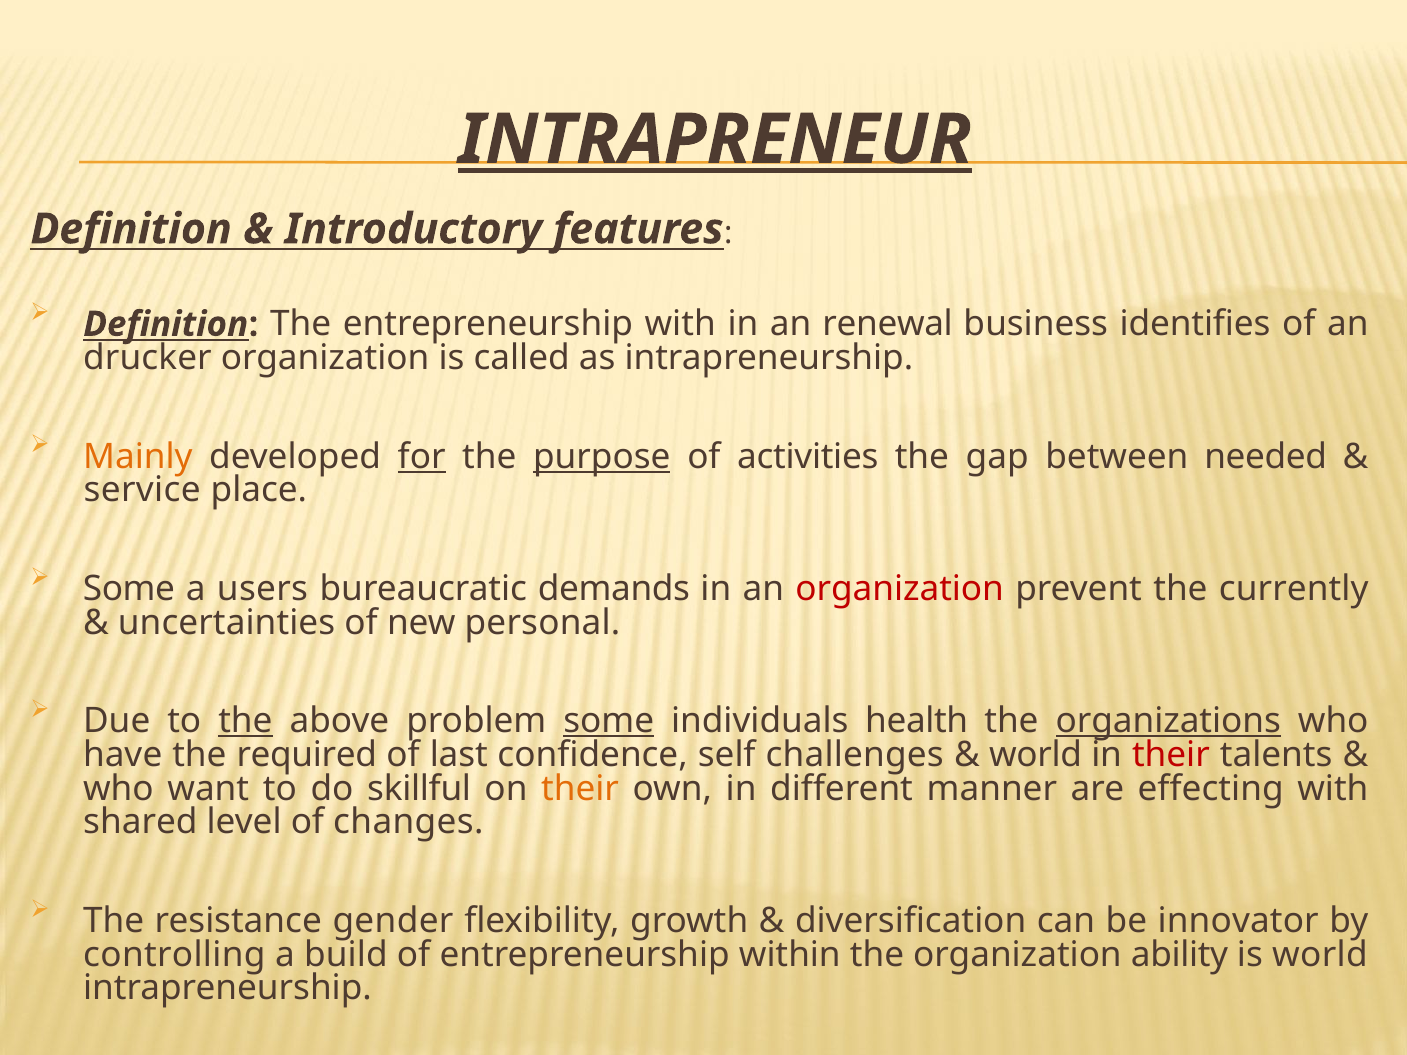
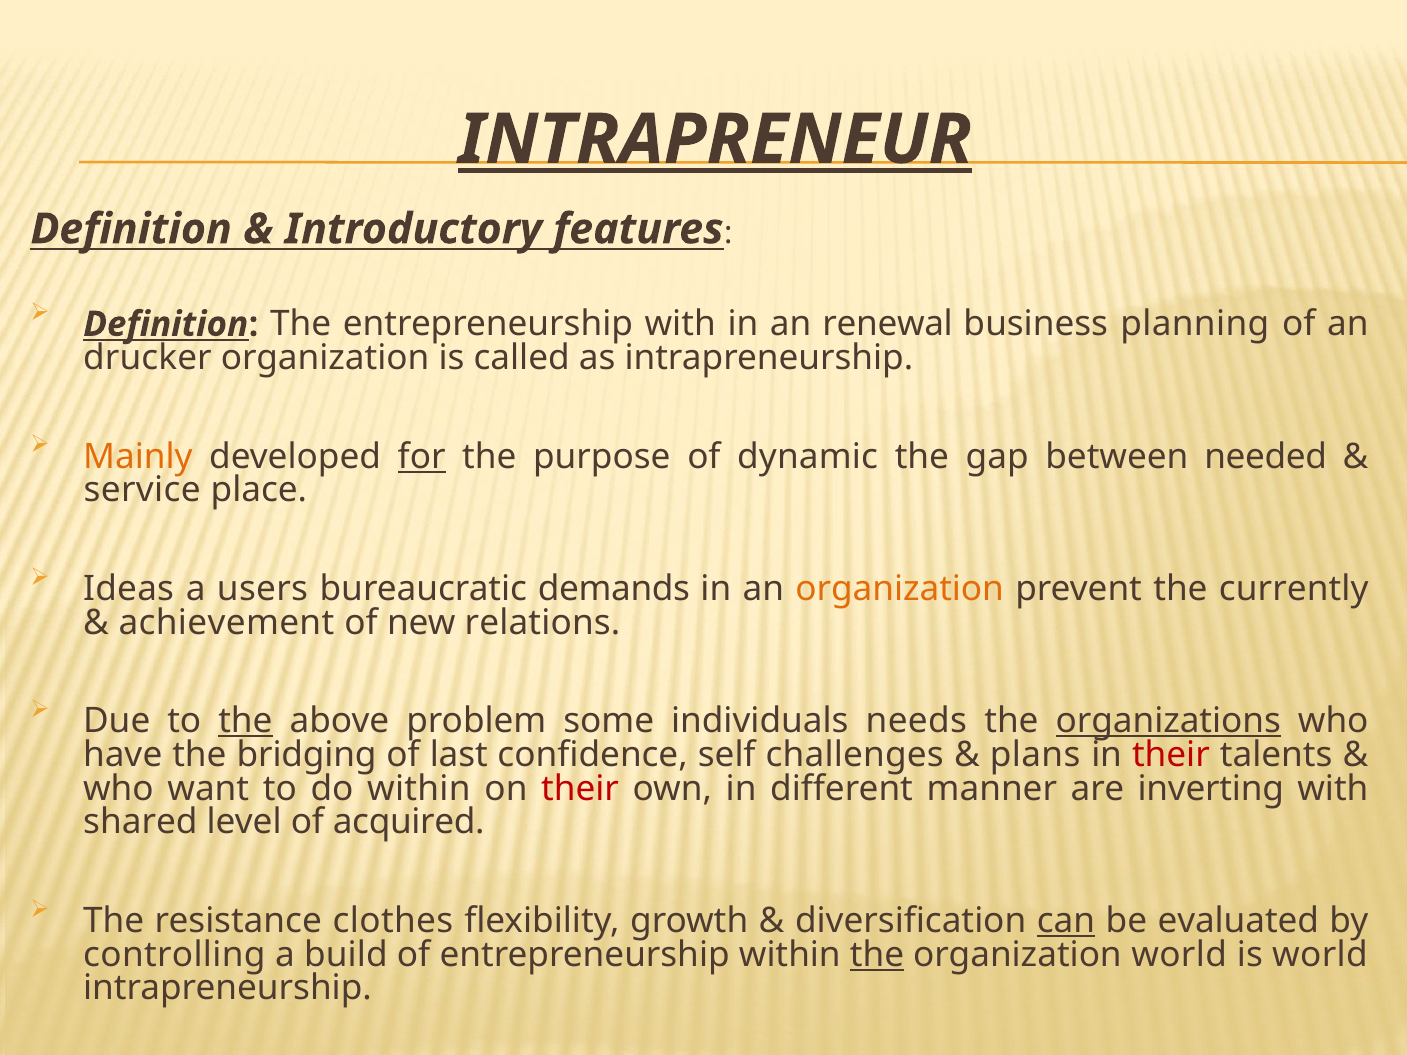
identifies: identifies -> planning (1195, 324)
purpose underline: present -> none (602, 457)
activities: activities -> dynamic (808, 457)
Some: Some -> Ideas (129, 589)
organization colour: red -> orange (900, 589)
uncertainties: uncertainties -> achievement (226, 623)
personal: personal -> relations (543, 623)
some underline: present -> none (609, 721)
health: health -> needs (916, 721)
required: required -> bridging (307, 755)
world: world -> plans (1035, 755)
do skillful: skillful -> within (419, 789)
their colour: orange -> red (580, 789)
effecting: effecting -> inverting (1211, 789)
changes: changes -> acquired (409, 823)
gender: gender -> clothes (393, 921)
can underline: none -> present (1066, 921)
innovator: innovator -> evaluated (1238, 921)
the underline: none -> present (877, 955)
organization ability: ability -> world (1179, 955)
